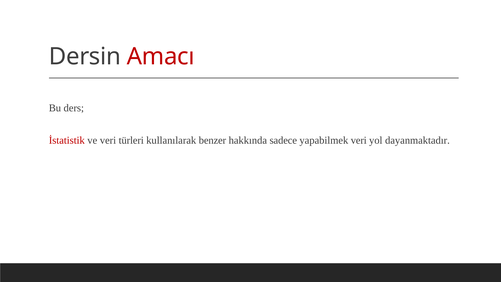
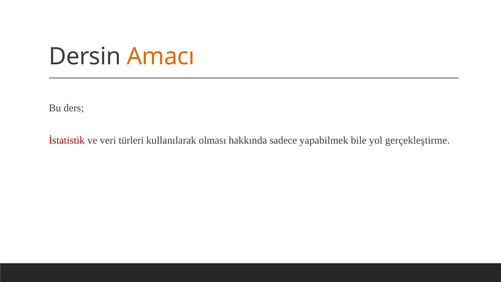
Amacı colour: red -> orange (161, 56)
benzer: benzer -> olması (212, 140)
yapabilmek veri: veri -> bile (359, 140)
dayanmaktadır: dayanmaktadır -> gerçekleştirme (417, 140)
